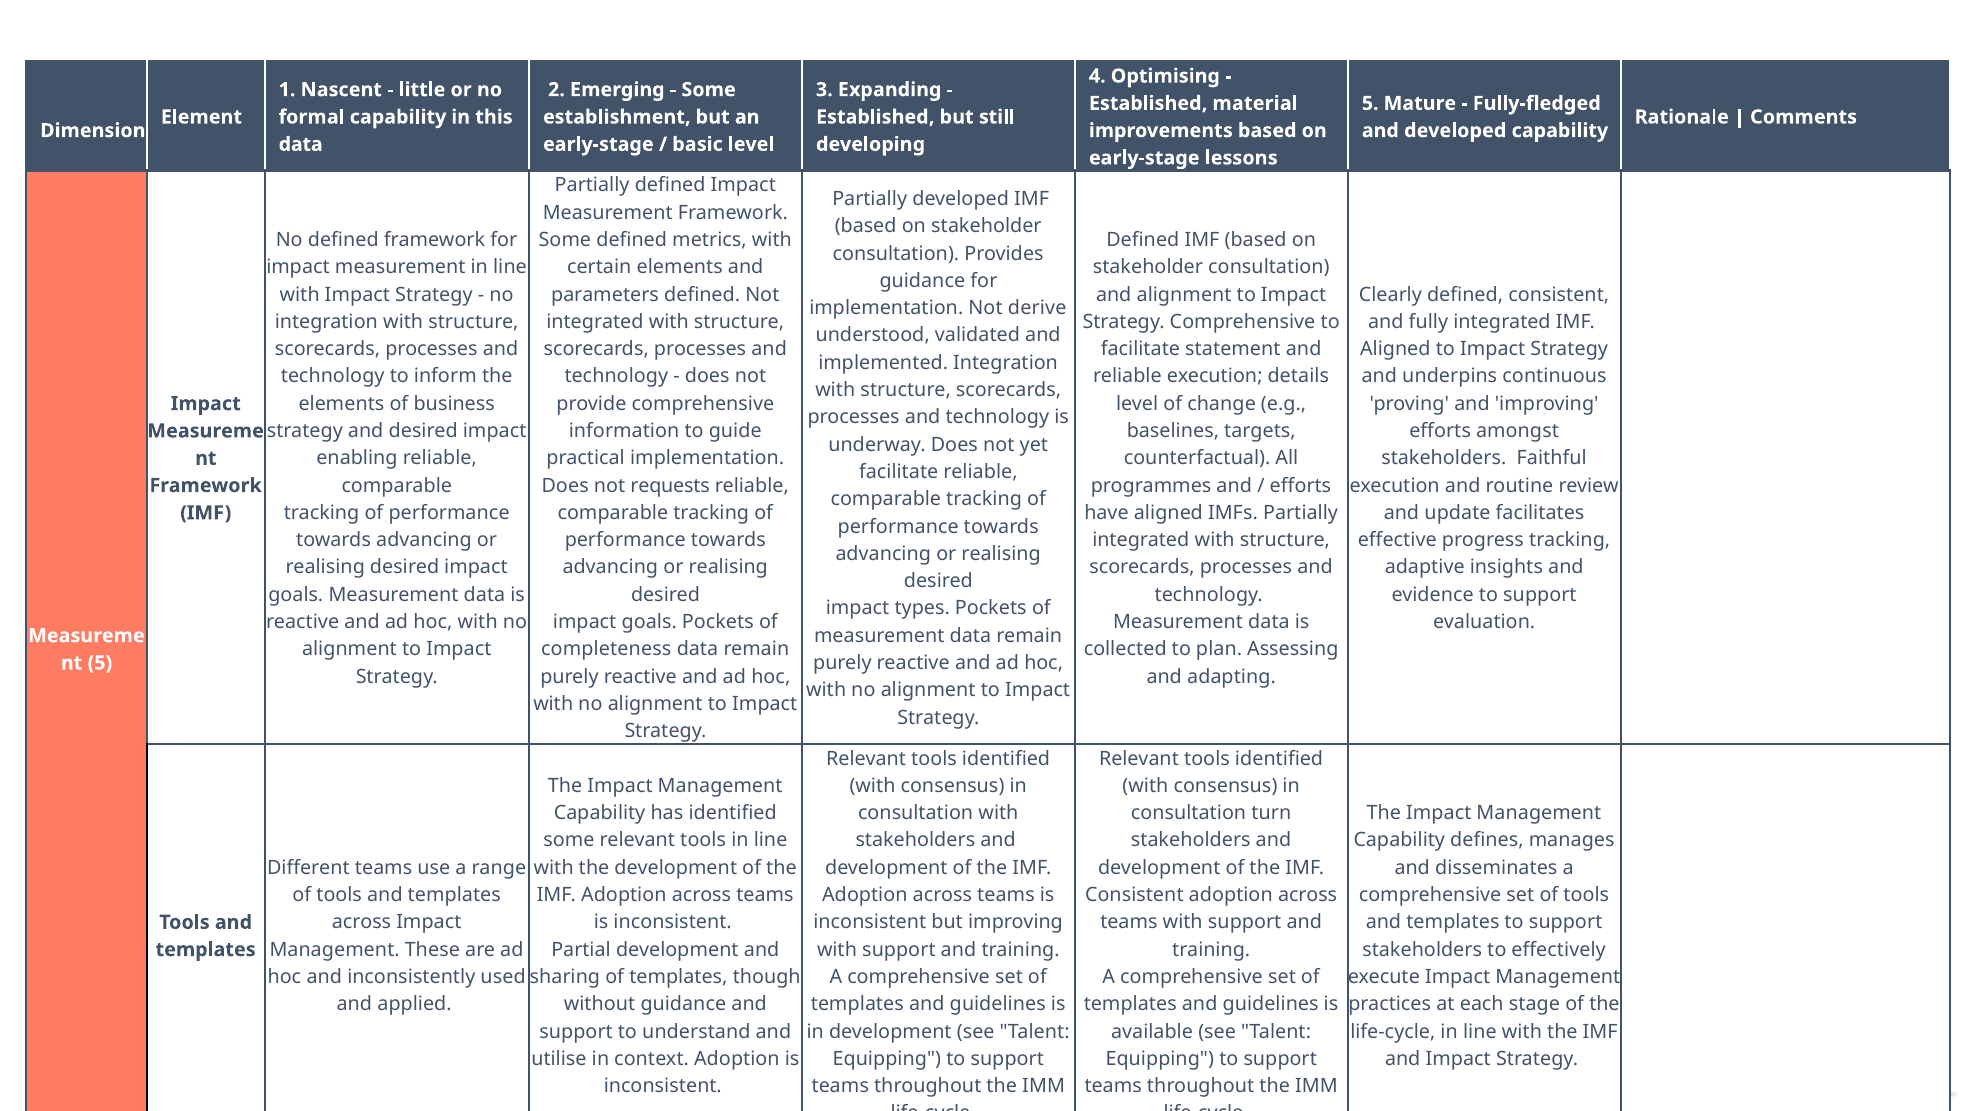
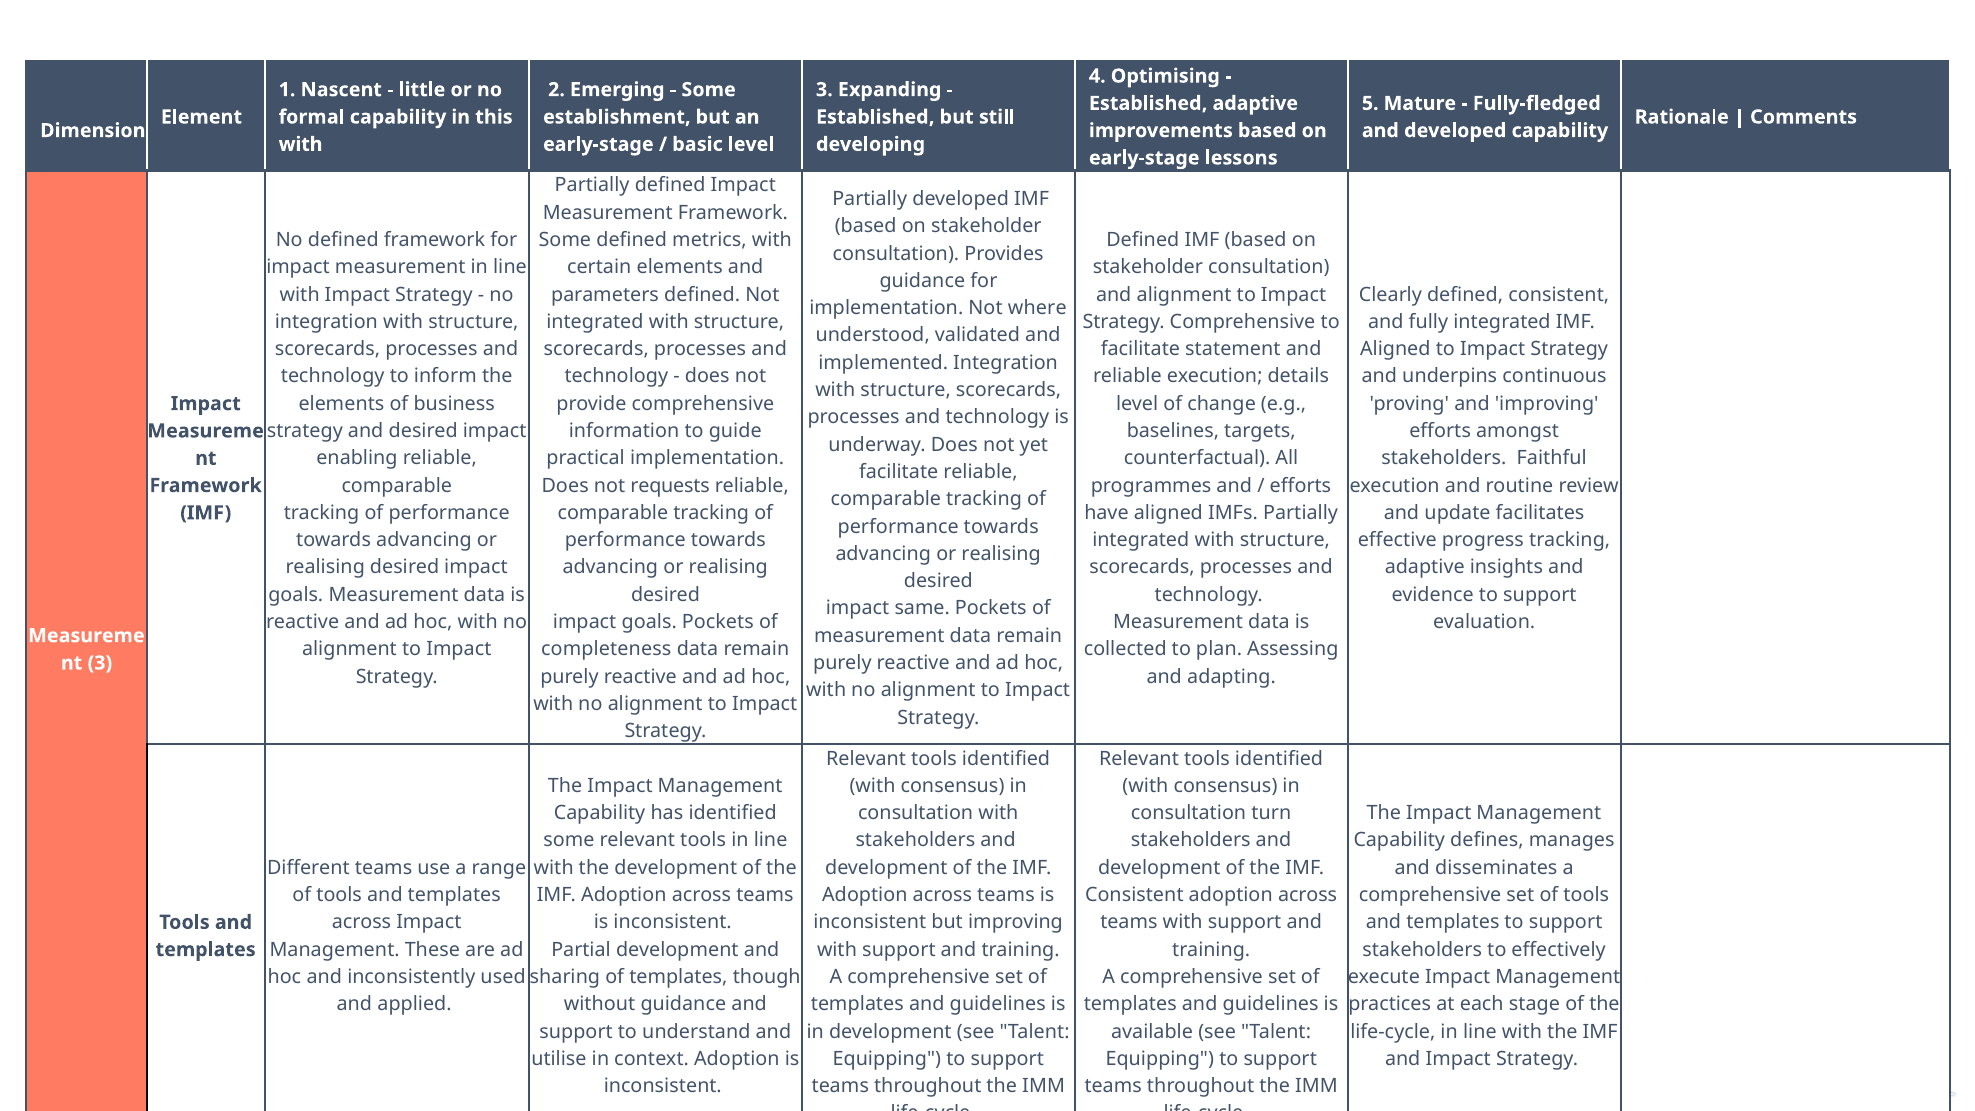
Established material: material -> adaptive (1255, 103)
data: data -> with (301, 144)
derive: derive -> where (1037, 308)
types: types -> same (922, 608)
5: 5 -> 3 (100, 663)
